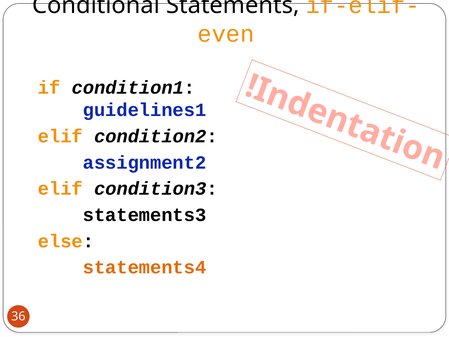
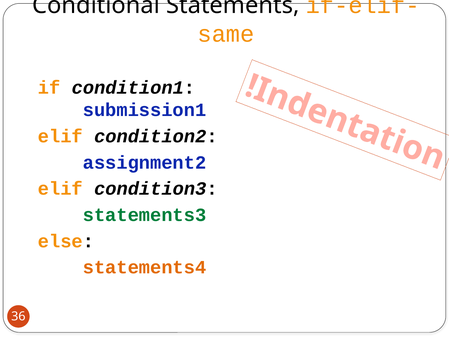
even: even -> same (226, 34)
guidelines1: guidelines1 -> submission1 (145, 110)
statements3 colour: black -> green (145, 215)
